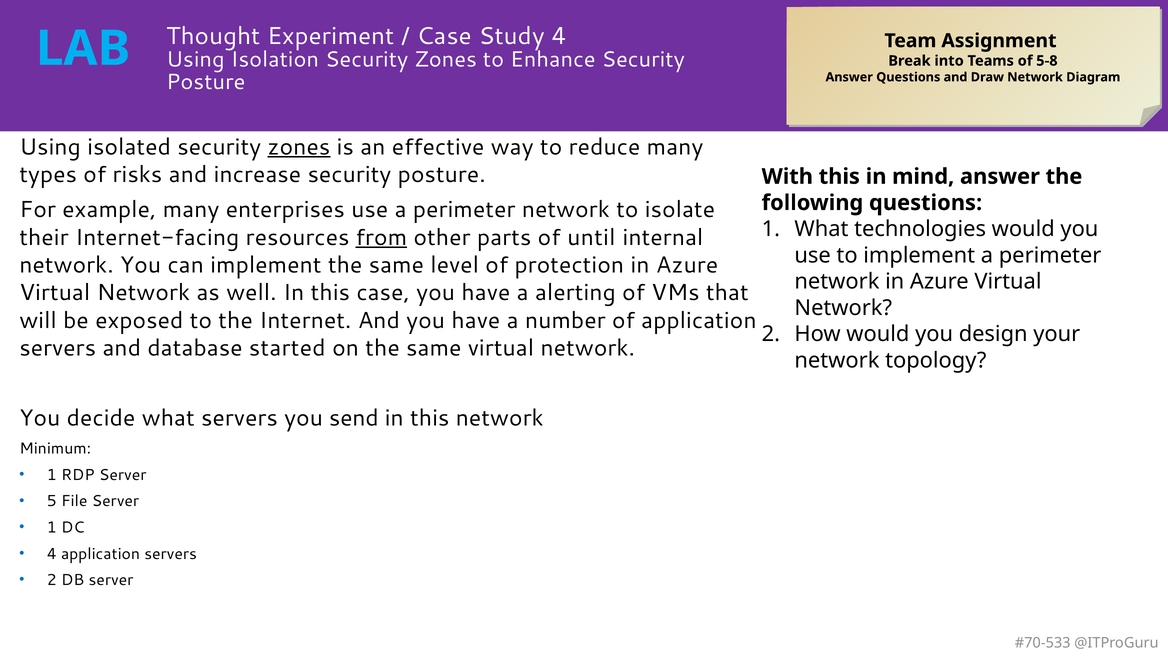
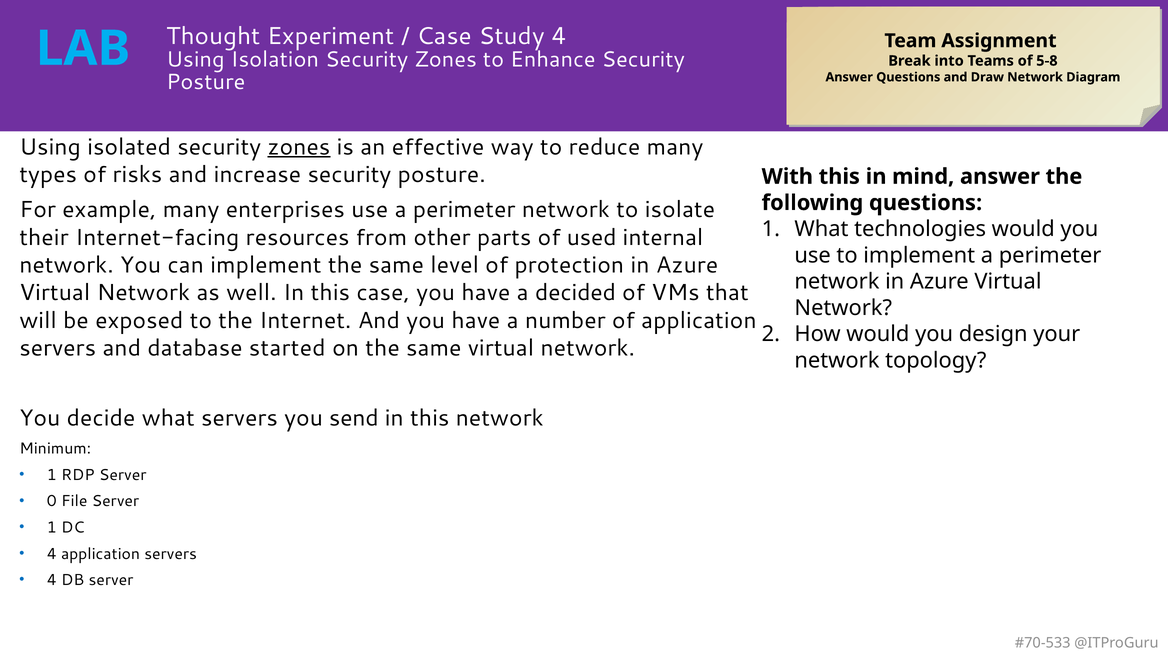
from underline: present -> none (381, 237)
until: until -> used (592, 237)
alerting: alerting -> decided (575, 293)
5: 5 -> 0 (52, 501)
2: 2 -> 4 (52, 580)
